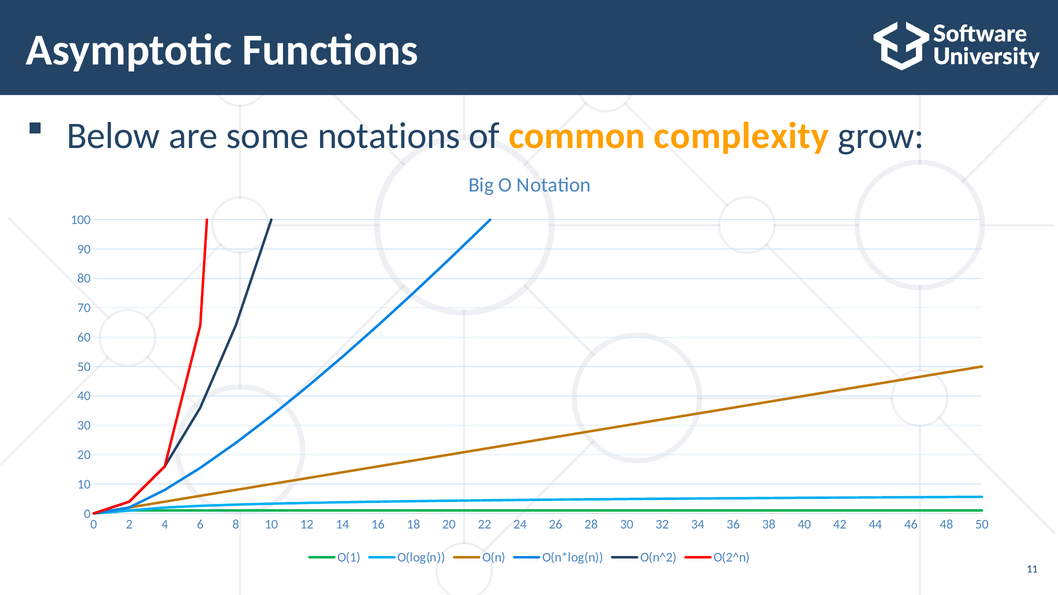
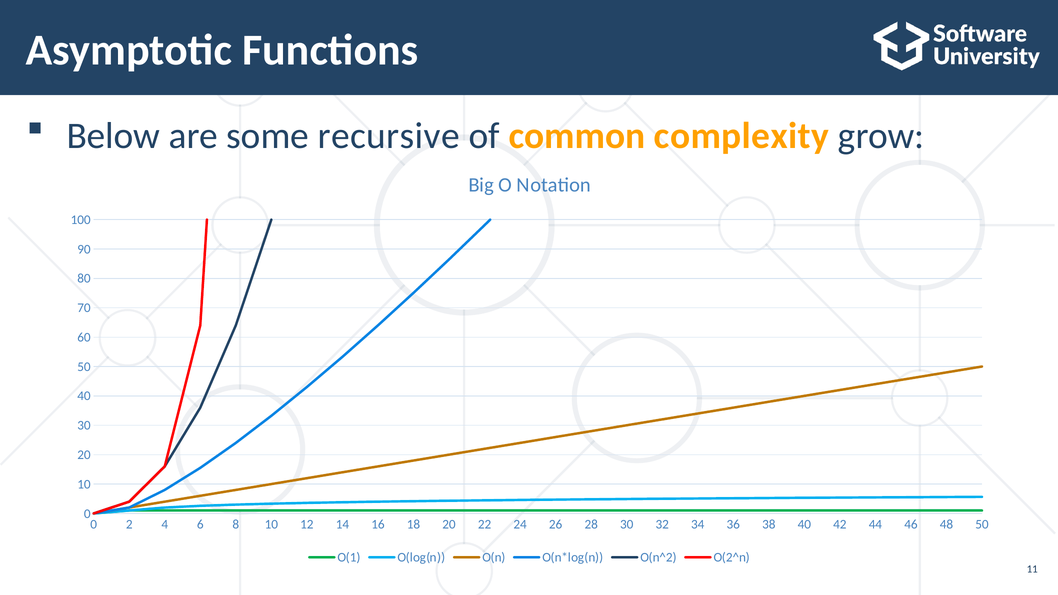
notations: notations -> recursive (389, 136)
